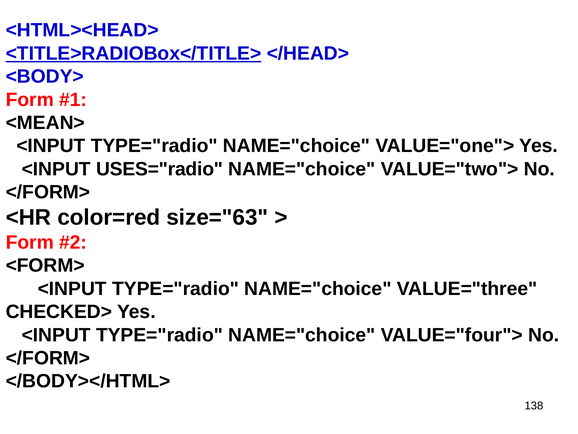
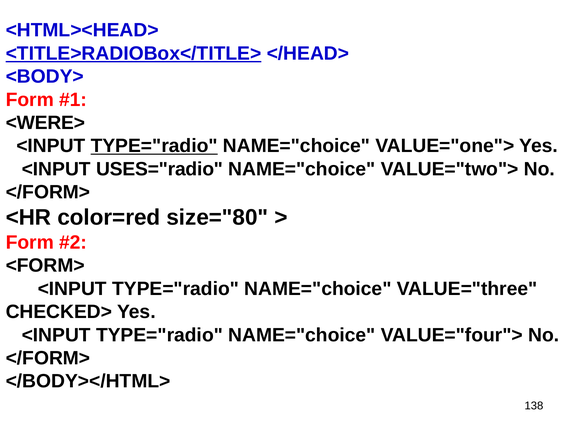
<MEAN>: <MEAN> -> <WERE> (45, 123)
TYPE="radio underline: none -> present (154, 146)
size="63: size="63 -> size="80 (217, 217)
